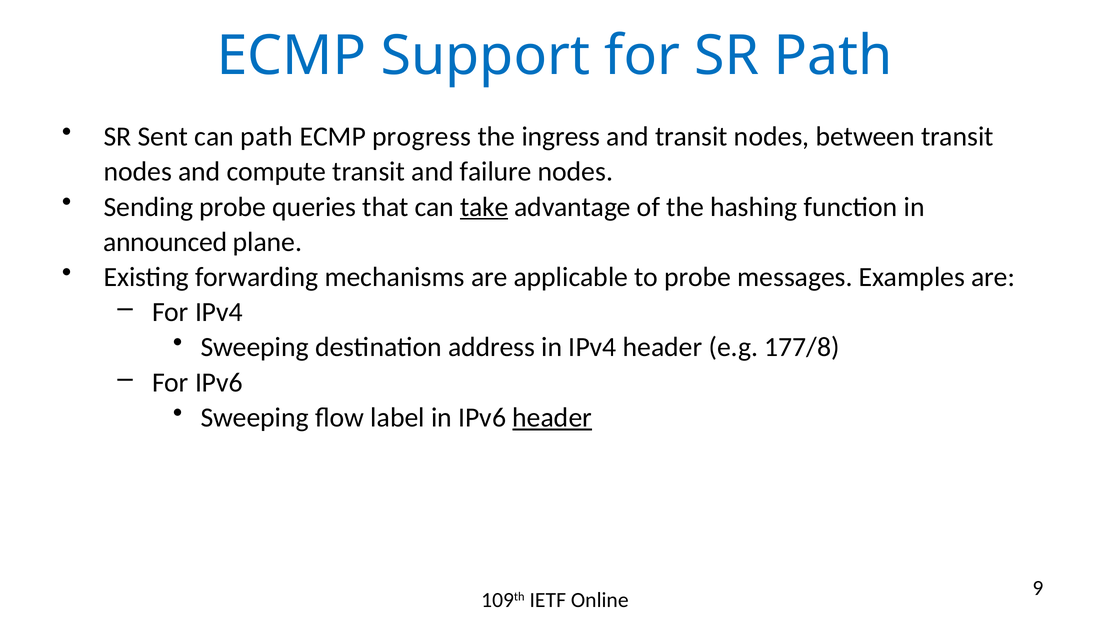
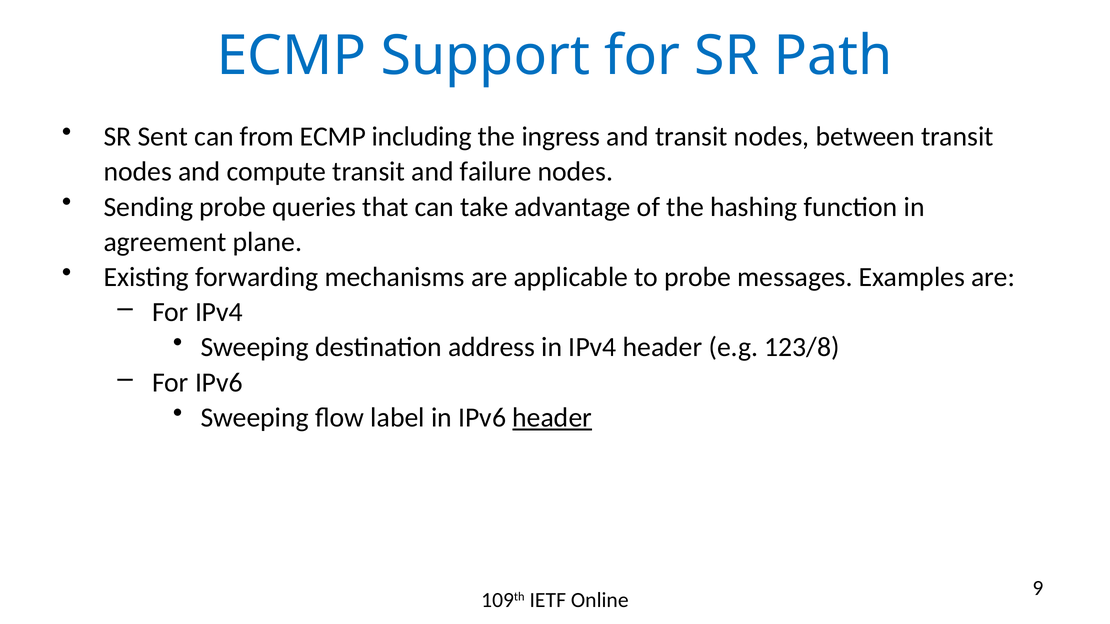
can path: path -> from (267, 137)
progress: progress -> including (422, 137)
take underline: present -> none (484, 207)
announced: announced -> agreement (165, 242)
177/8: 177/8 -> 123/8 (802, 348)
